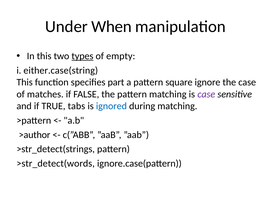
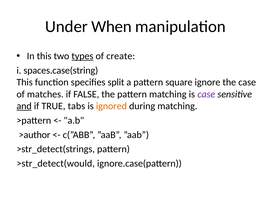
empty: empty -> create (121, 56)
either.case(string: either.case(string -> spaces.case(string (61, 71)
part: part -> split (116, 82)
and underline: none -> present (24, 106)
ignored colour: blue -> orange (111, 106)
>str_detect(words: >str_detect(words -> >str_detect(would (56, 164)
